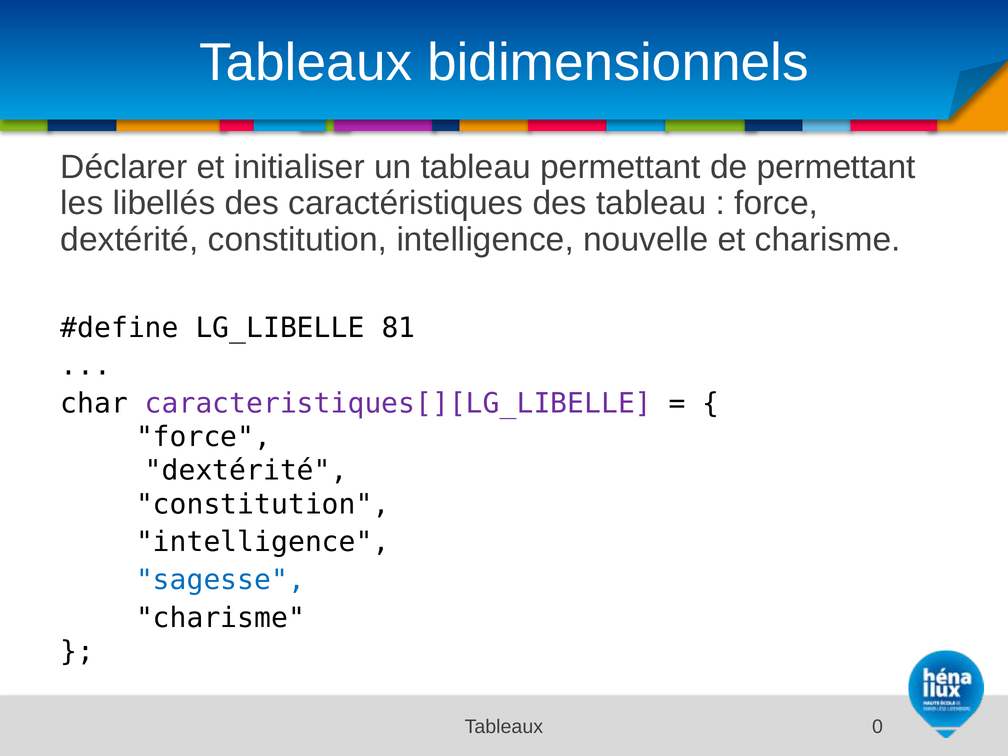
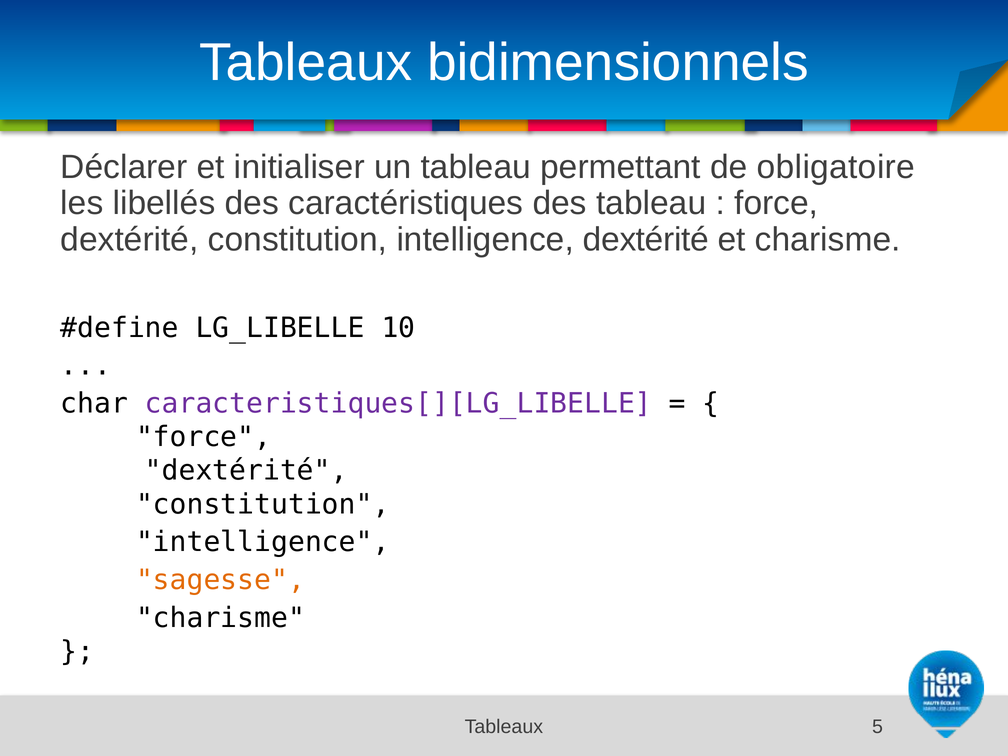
de permettant: permettant -> obligatoire (836, 167)
intelligence nouvelle: nouvelle -> dextérité (646, 240)
81: 81 -> 10 (398, 328)
sagesse colour: blue -> orange (220, 580)
0: 0 -> 5 (877, 727)
